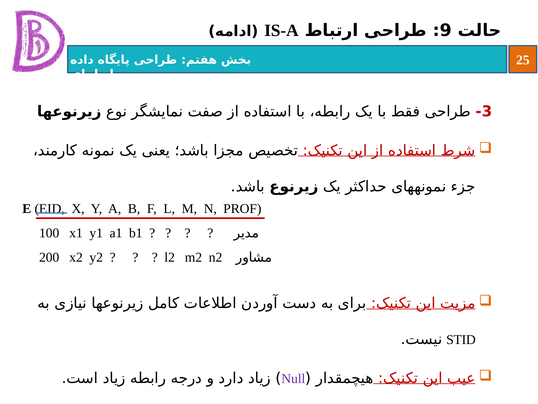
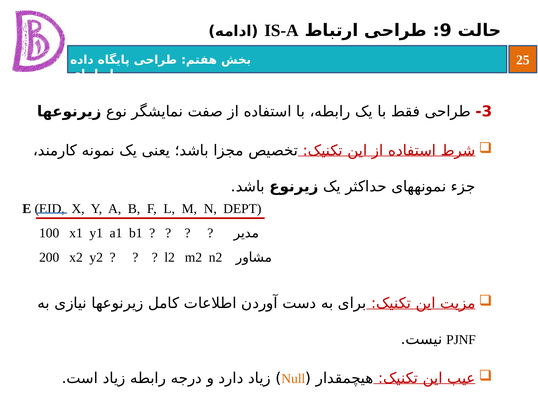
PROF: PROF -> DEPT (242, 209)
STID: STID -> PJNF (461, 339)
Null colour: purple -> orange (293, 378)
